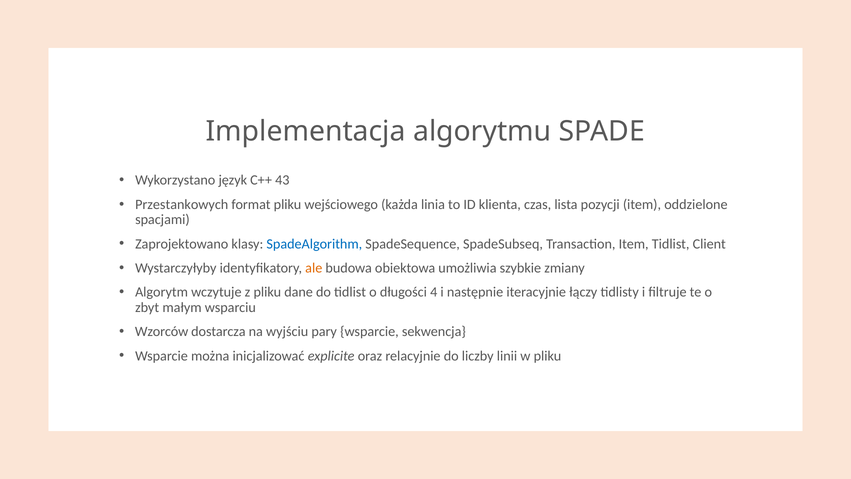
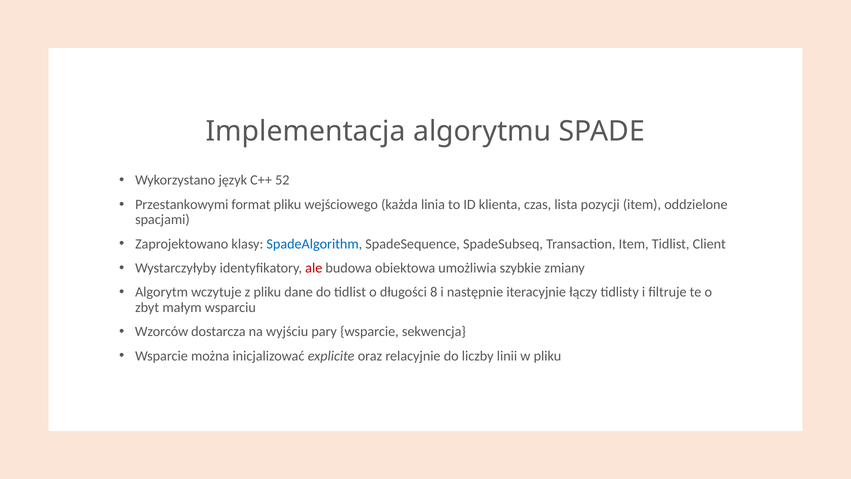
43: 43 -> 52 (282, 180)
Przestankowych: Przestankowych -> Przestankowymi (182, 204)
ale colour: orange -> red (314, 268)
4: 4 -> 8 (434, 292)
